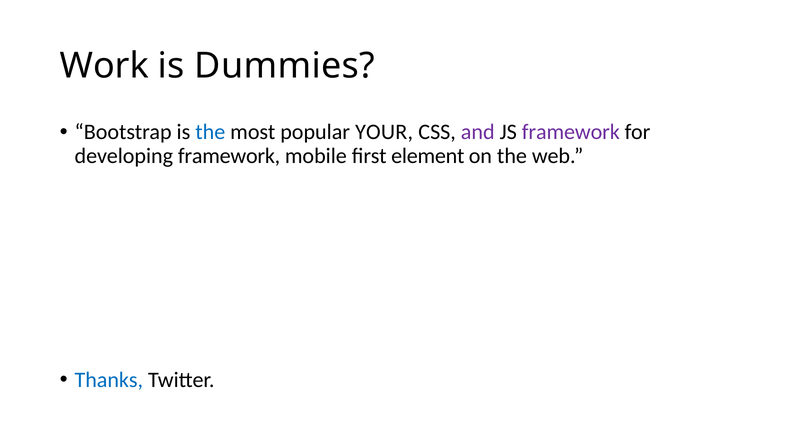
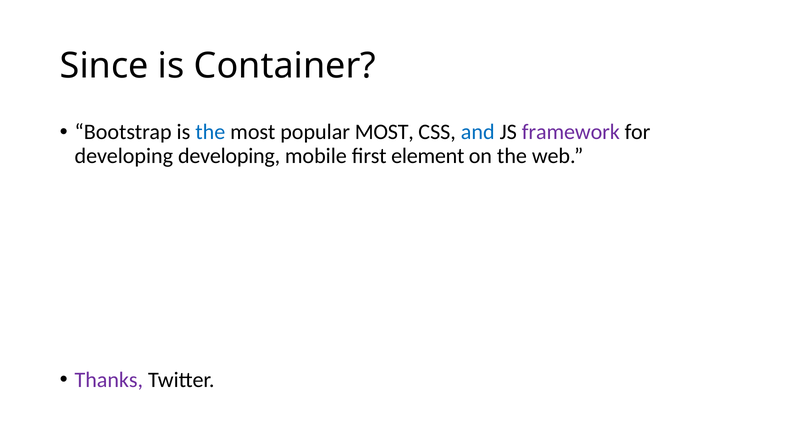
Work: Work -> Since (104, 66)
Dummies: Dummies -> Container (285, 66)
popular YOUR: YOUR -> MOST (384, 132)
and colour: purple -> blue (478, 132)
developing framework: framework -> developing (229, 156)
Thanks colour: blue -> purple (109, 380)
